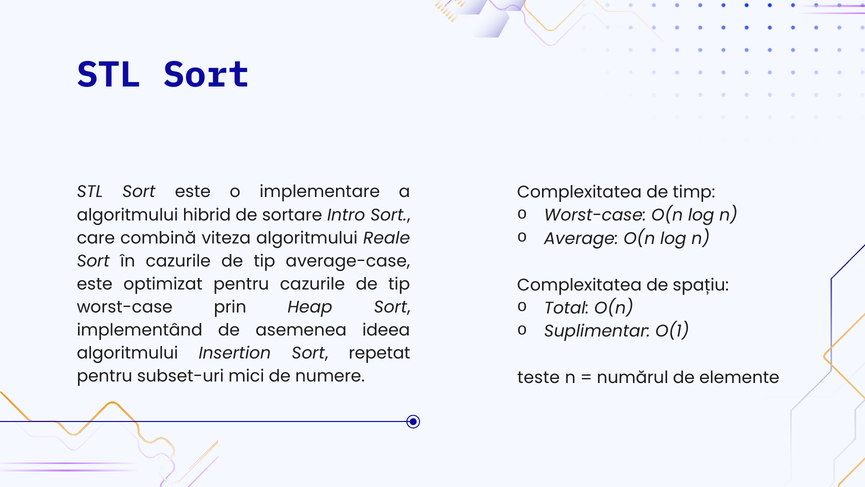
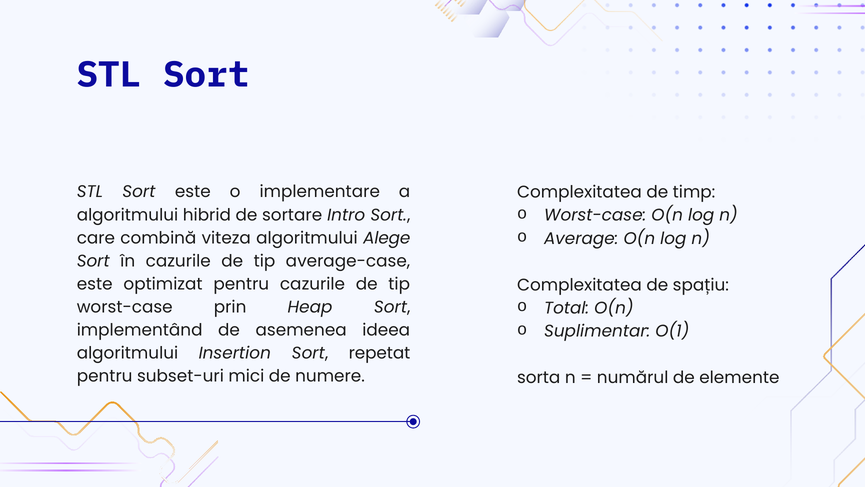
Reale: Reale -> Alege (387, 238)
teste: teste -> sorta (539, 377)
